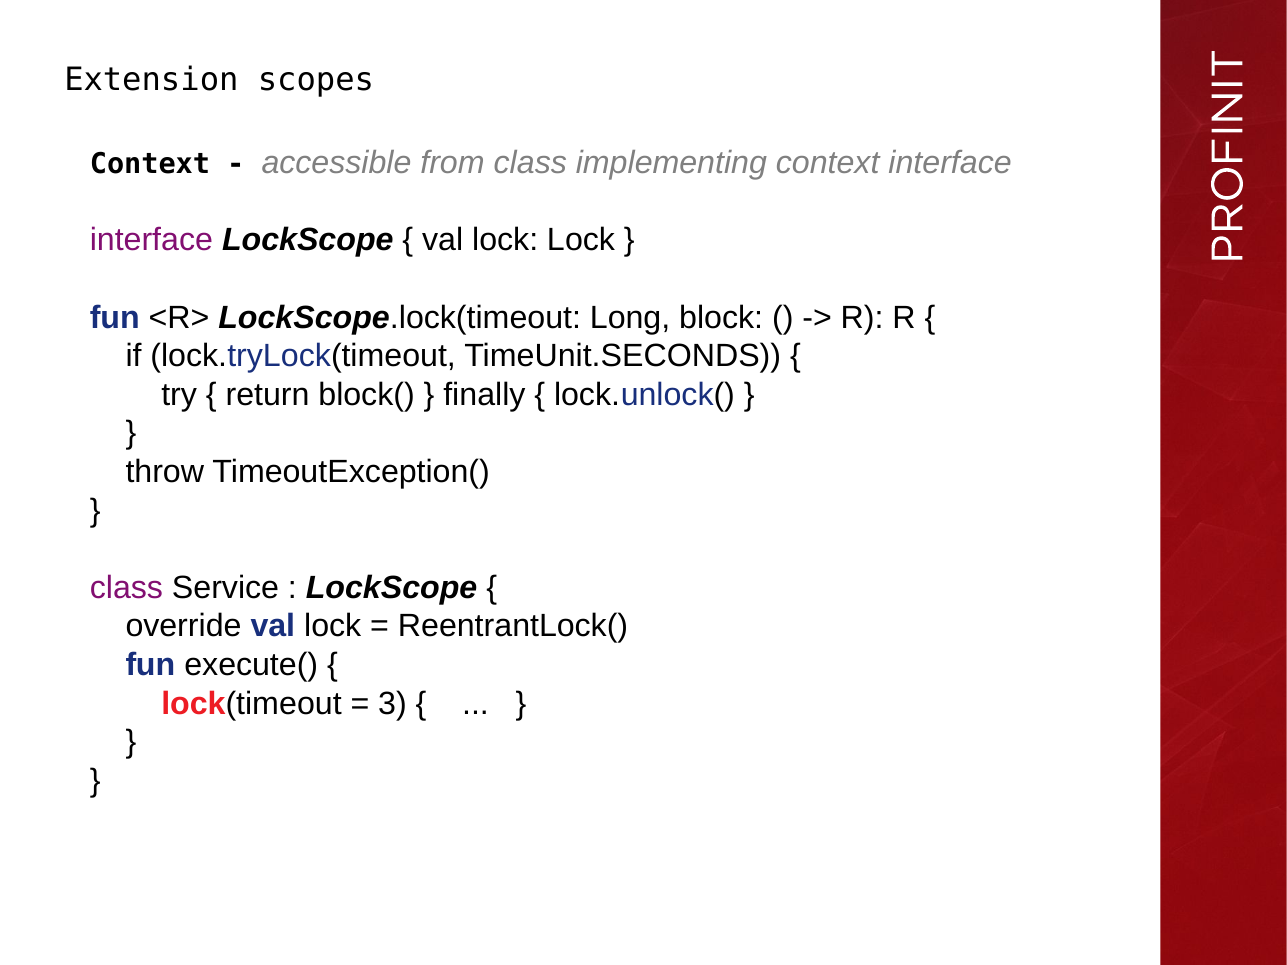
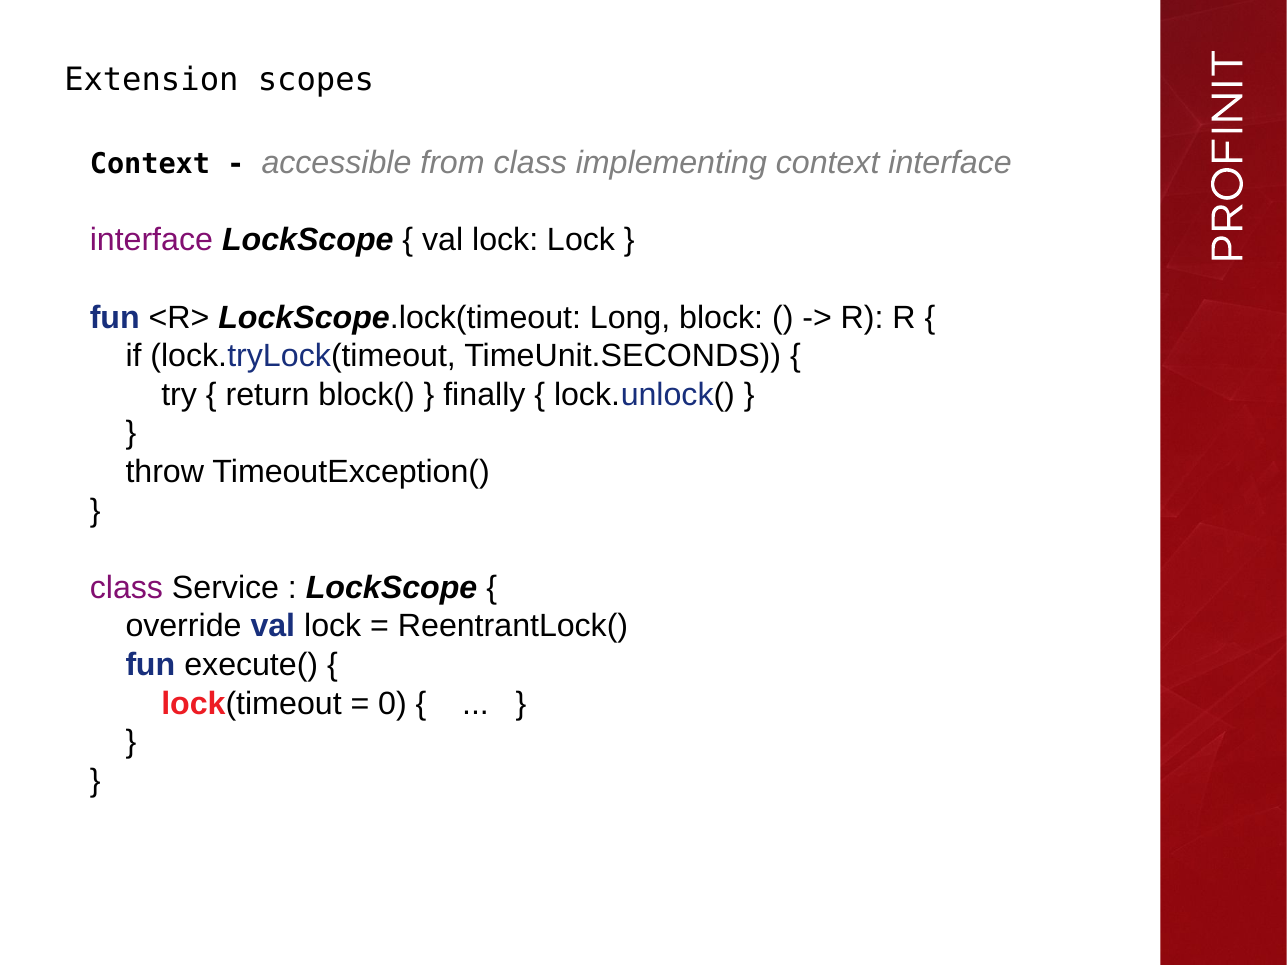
3: 3 -> 0 (393, 704)
